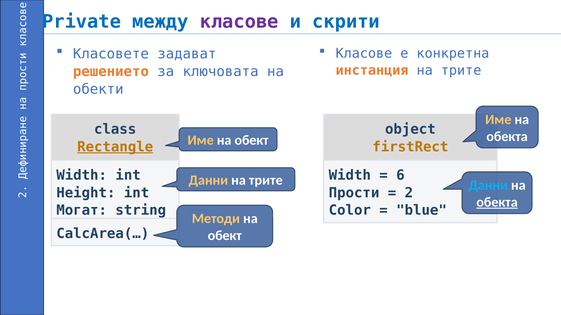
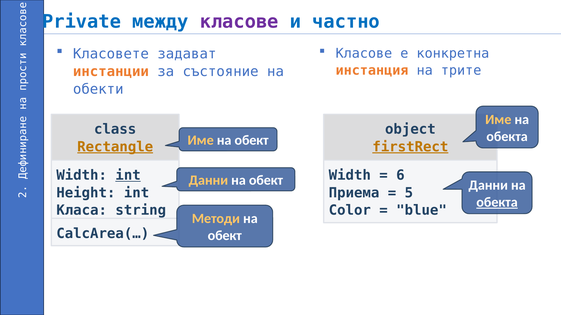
скрити: скрити -> частно (346, 22)
решението: решението -> инстанции (111, 72)
ключовата: ключовата -> състояние (221, 72)
firstRect underline: none -> present (410, 147)
int underline: none -> present (128, 176)
Данни на трите: трите -> обект (266, 181)
Данни colour: light blue -> white (488, 186)
Прости: Прости -> Приема (354, 193)
2: 2 -> 5 (409, 193)
Могат: Могат -> Класа (82, 211)
